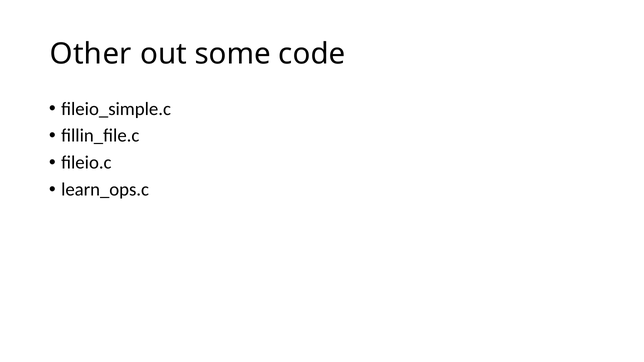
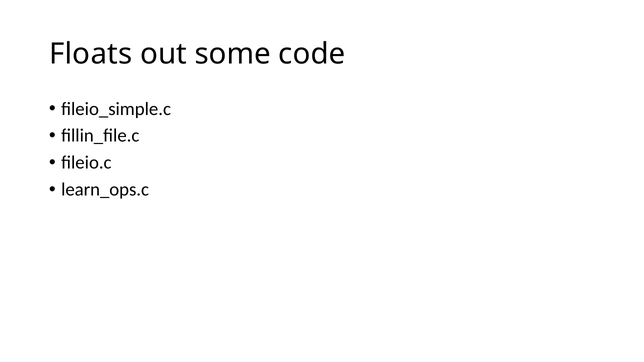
Other: Other -> Floats (91, 54)
